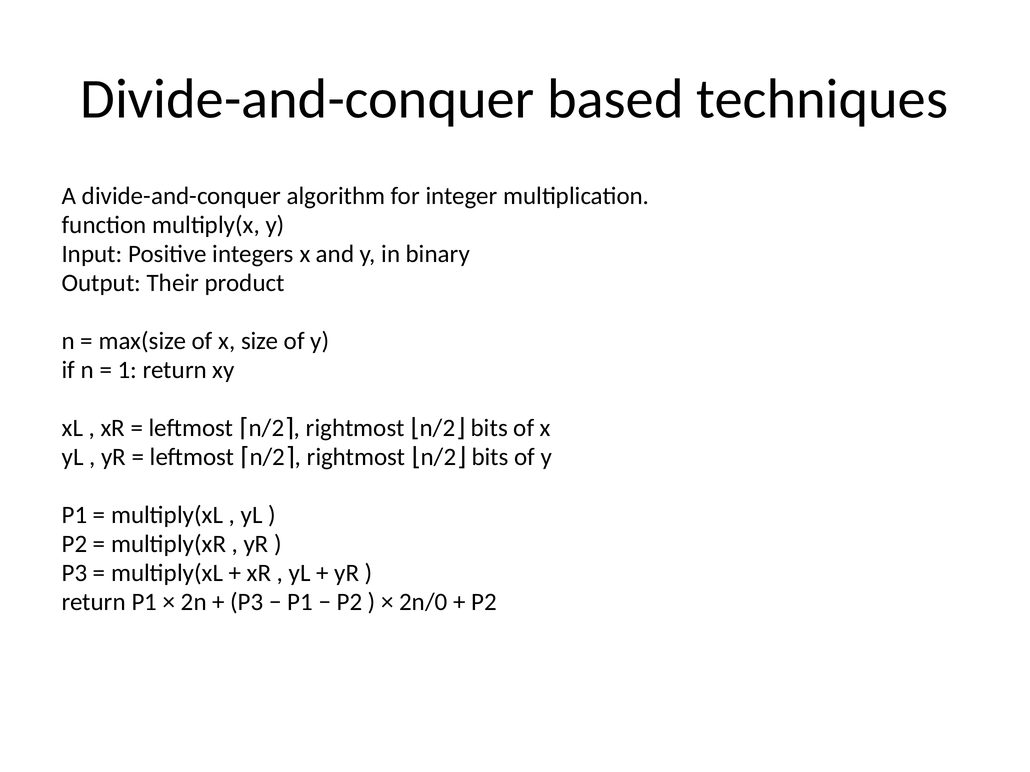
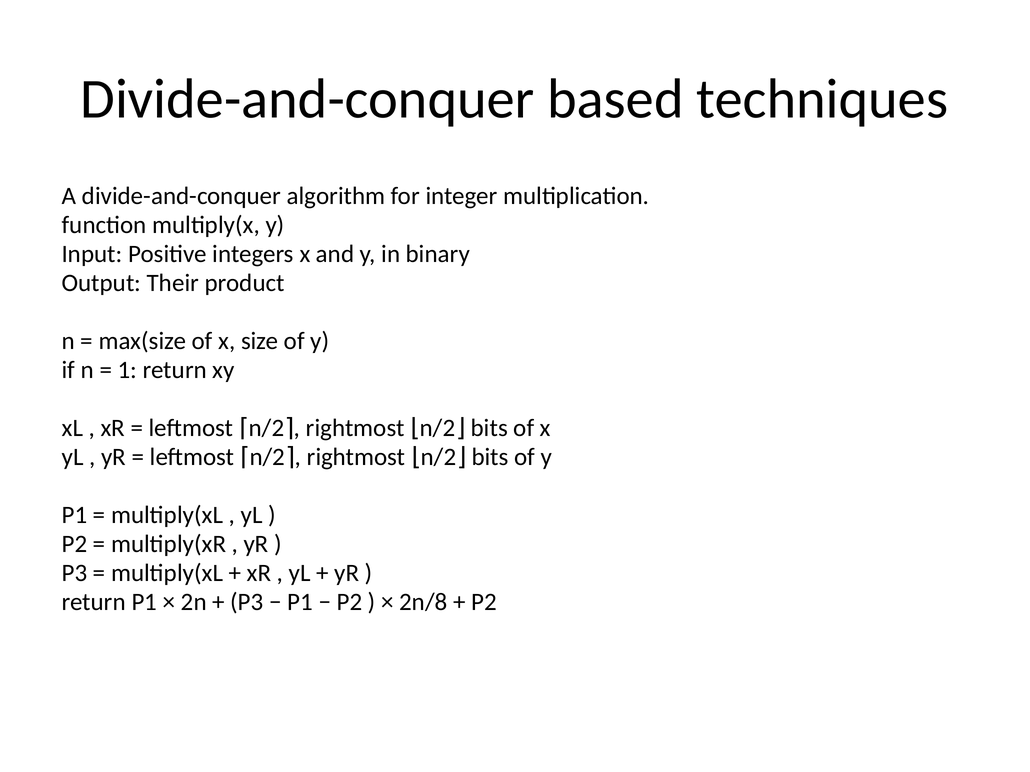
2n/0: 2n/0 -> 2n/8 (423, 602)
